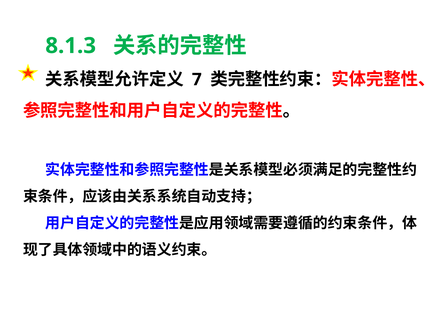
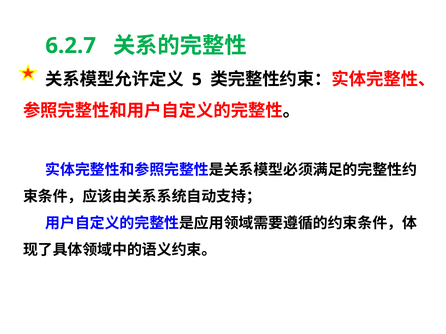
8.1.3: 8.1.3 -> 6.2.7 (71, 46)
7: 7 -> 5 (197, 80)
